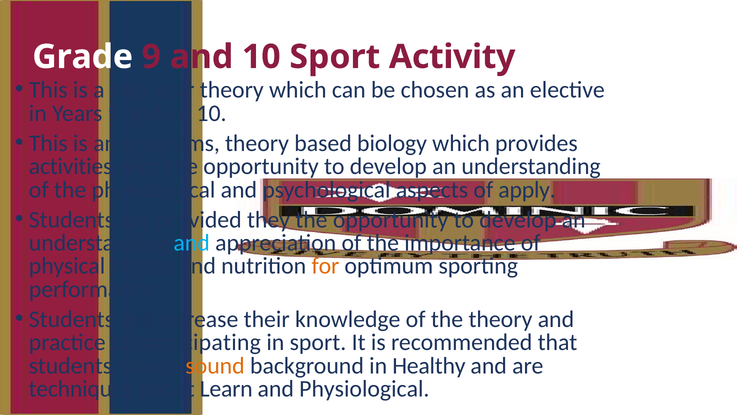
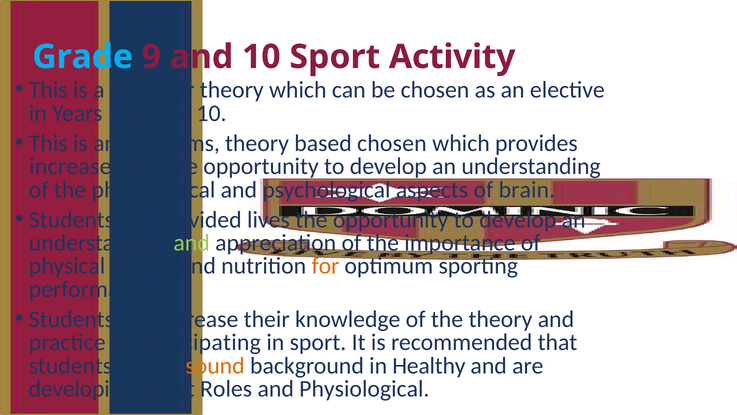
Grade colour: white -> light blue (83, 57)
based biology: biology -> chosen (392, 143)
activities: activities -> increase (70, 166)
apply: apply -> brain (527, 189)
they: they -> lives (268, 219)
and colour: light blue -> light green (192, 243)
techniques: techniques -> developing (81, 388)
Learn: Learn -> Roles (226, 388)
